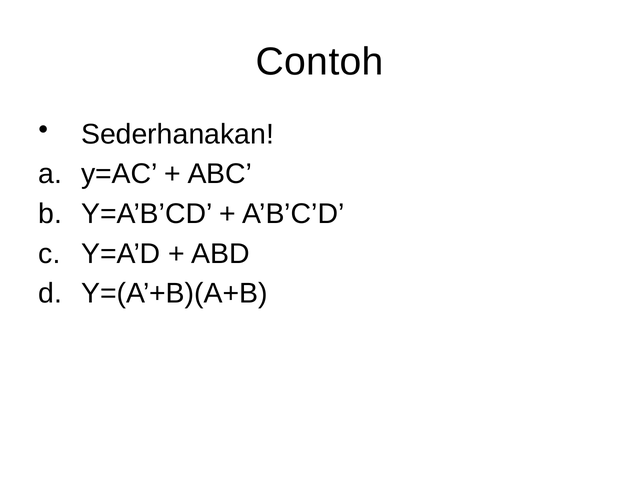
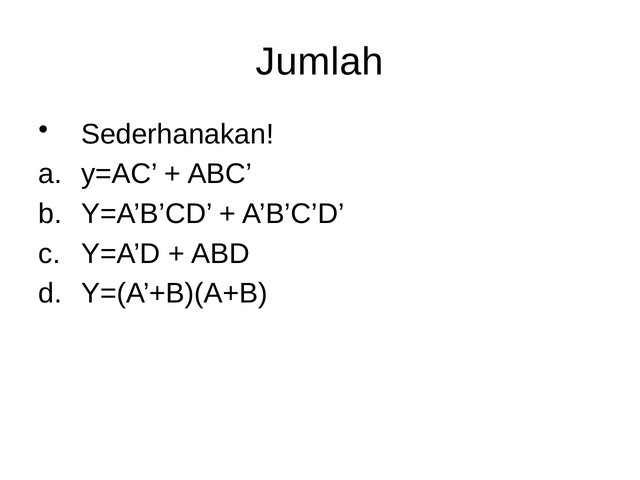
Contoh: Contoh -> Jumlah (320, 62)
